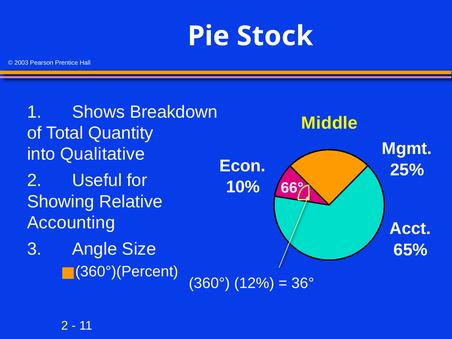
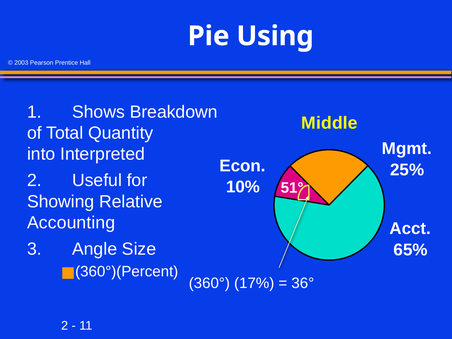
Stock: Stock -> Using (275, 36)
Qualitative: Qualitative -> Interpreted (103, 154)
66°: 66° -> 51° (292, 188)
12%: 12% -> 17% (254, 283)
